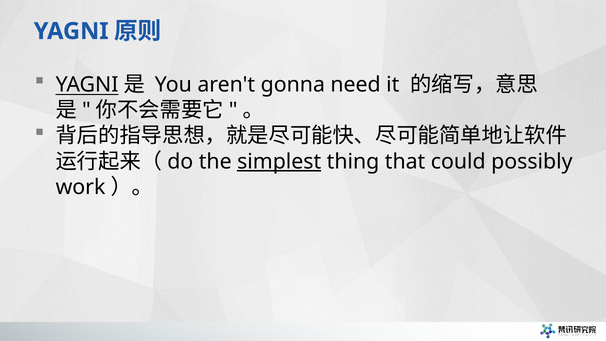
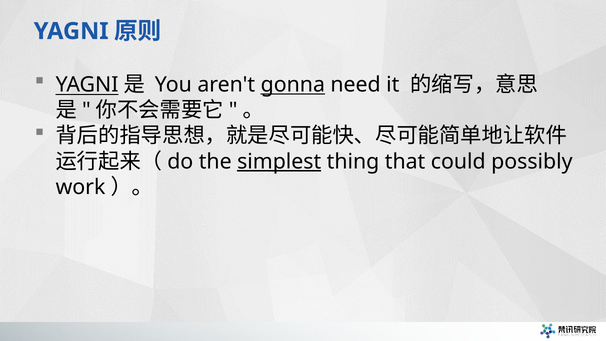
gonna underline: none -> present (293, 85)
